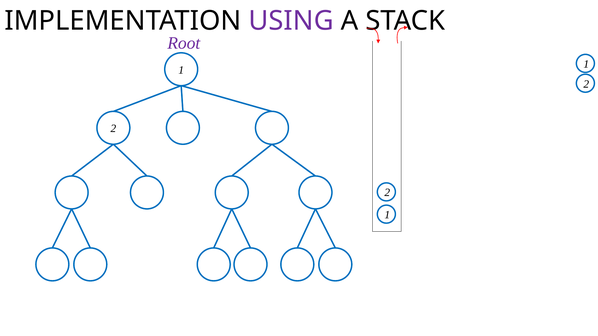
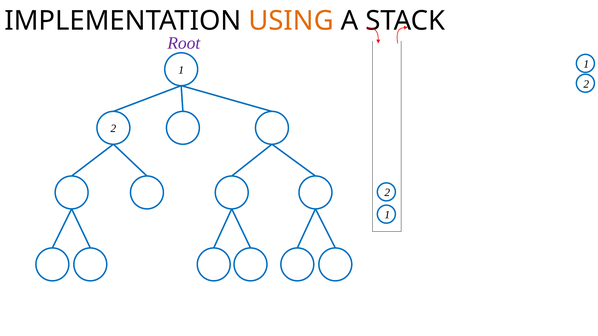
USING colour: purple -> orange (291, 21)
